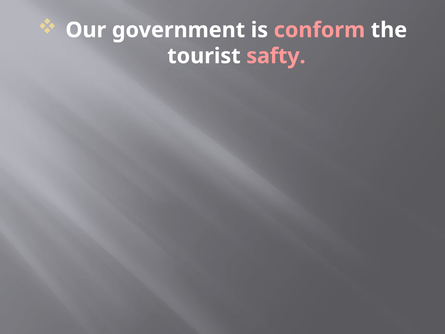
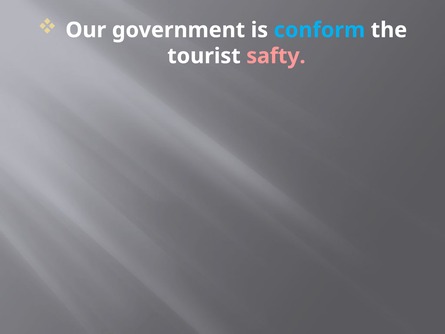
conform colour: pink -> light blue (319, 30)
